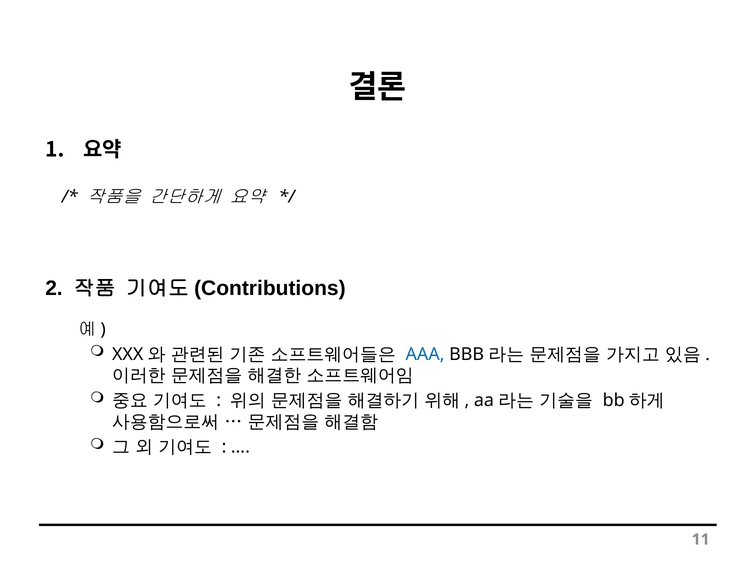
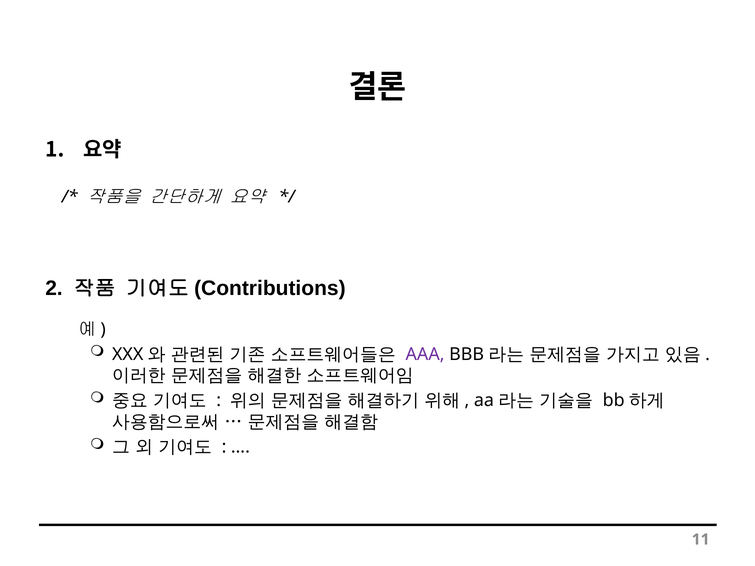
AAA colour: blue -> purple (425, 354)
